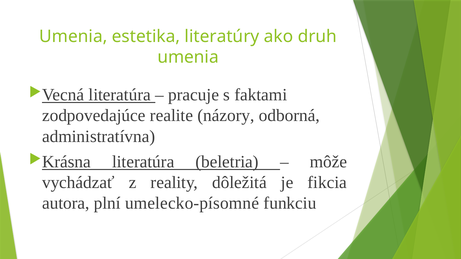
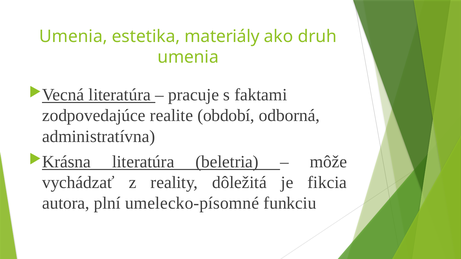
literatúry: literatúry -> materiály (222, 36)
názory: názory -> období (226, 116)
